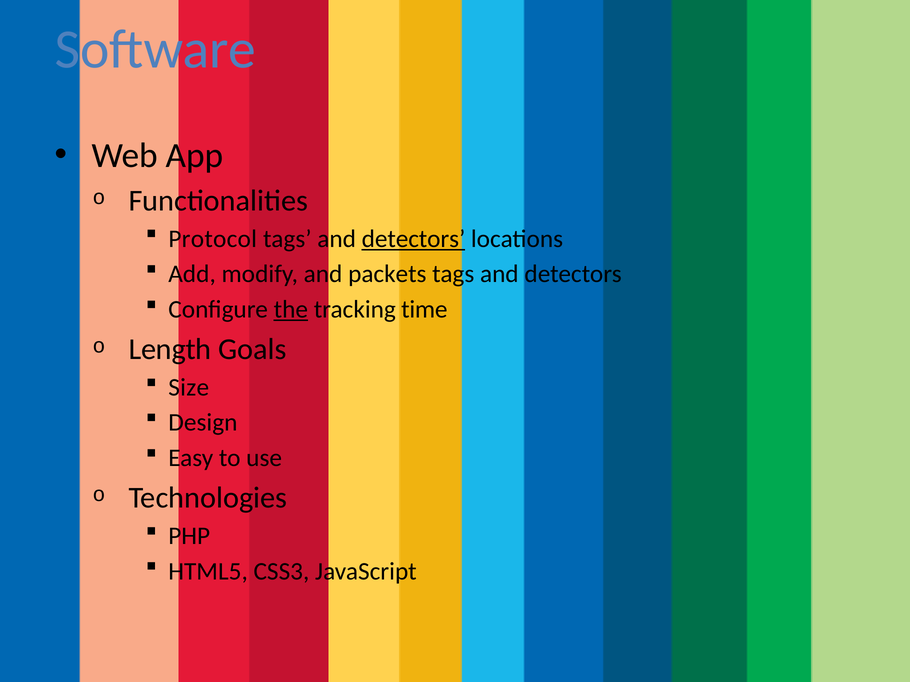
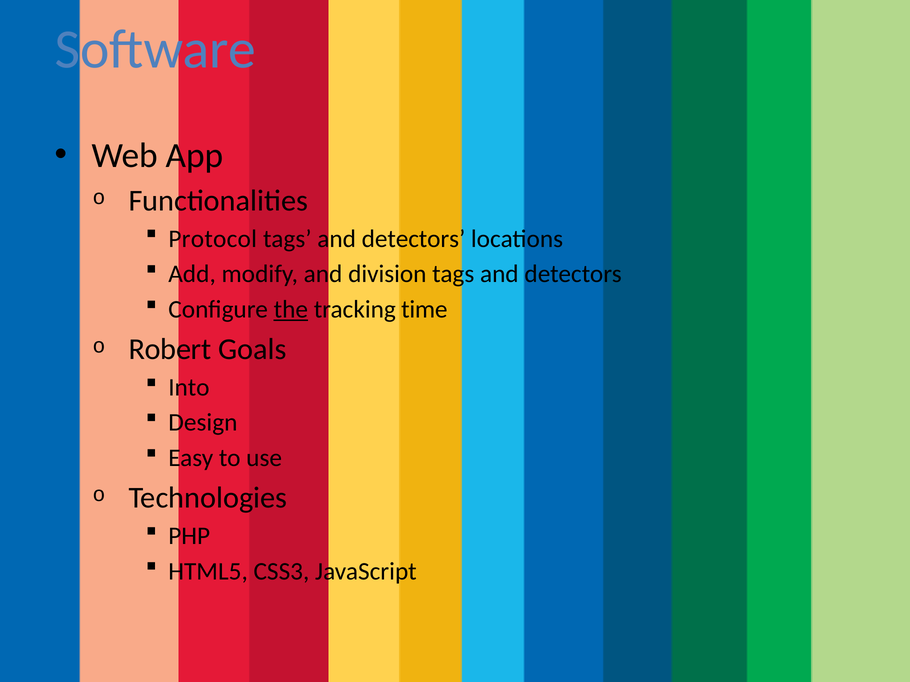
detectors underline: present -> none (414, 239)
packets: packets -> division (387, 274)
Length: Length -> Robert (170, 349)
Size: Size -> Into (189, 388)
